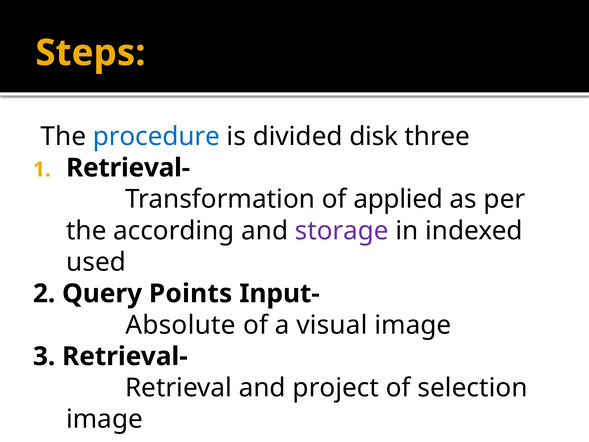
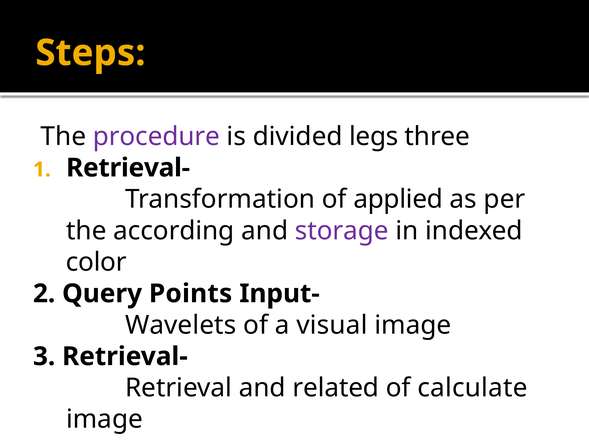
procedure colour: blue -> purple (156, 136)
disk: disk -> legs (374, 136)
used: used -> color (96, 262)
Absolute: Absolute -> Wavelets (181, 325)
project: project -> related (336, 388)
selection: selection -> calculate (472, 388)
